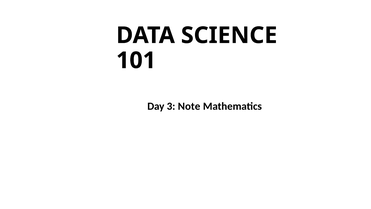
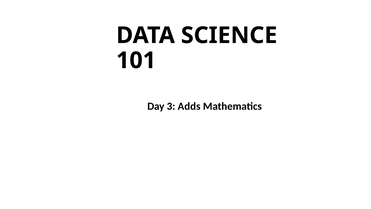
Note: Note -> Adds (189, 106)
